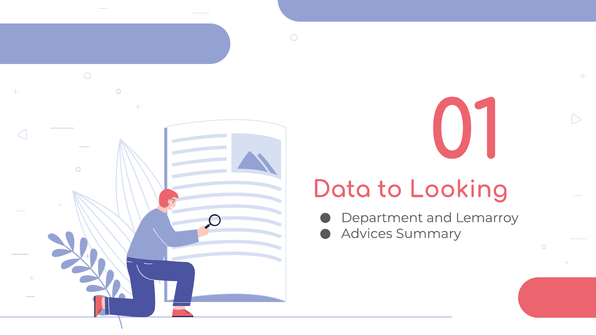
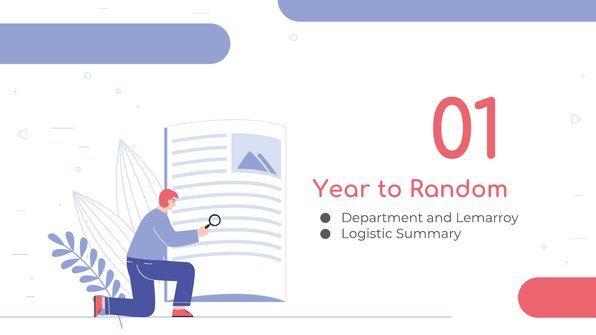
Data: Data -> Year (342, 190)
Looking: Looking -> Random (459, 190)
Advices: Advices -> Logistic (367, 234)
